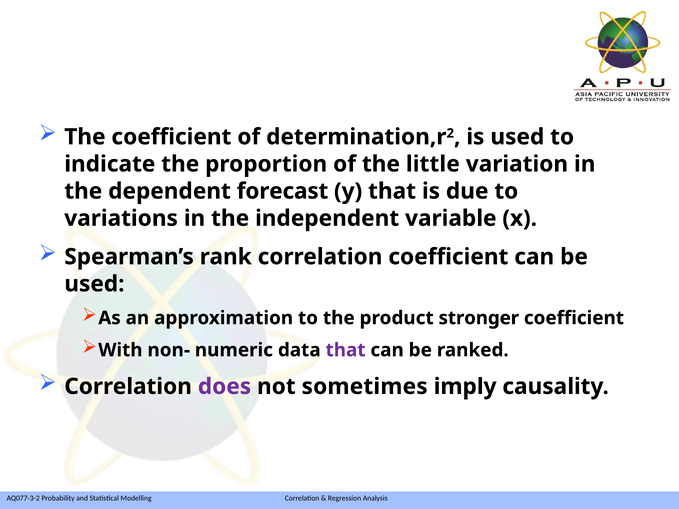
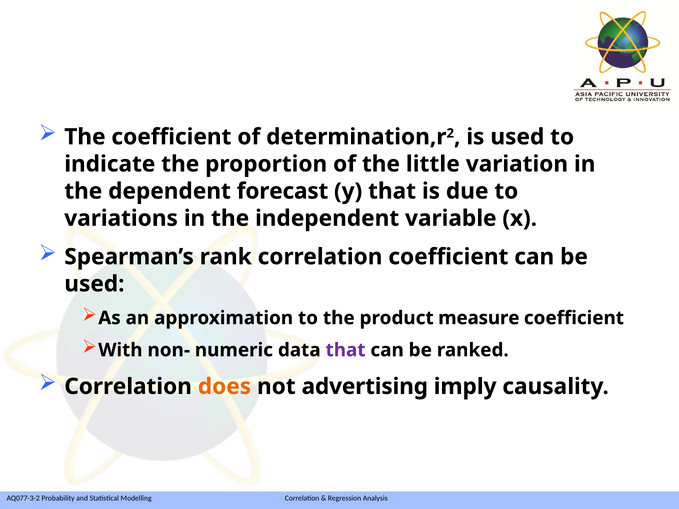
stronger: stronger -> measure (479, 318)
does colour: purple -> orange (224, 387)
sometimes: sometimes -> advertising (365, 387)
